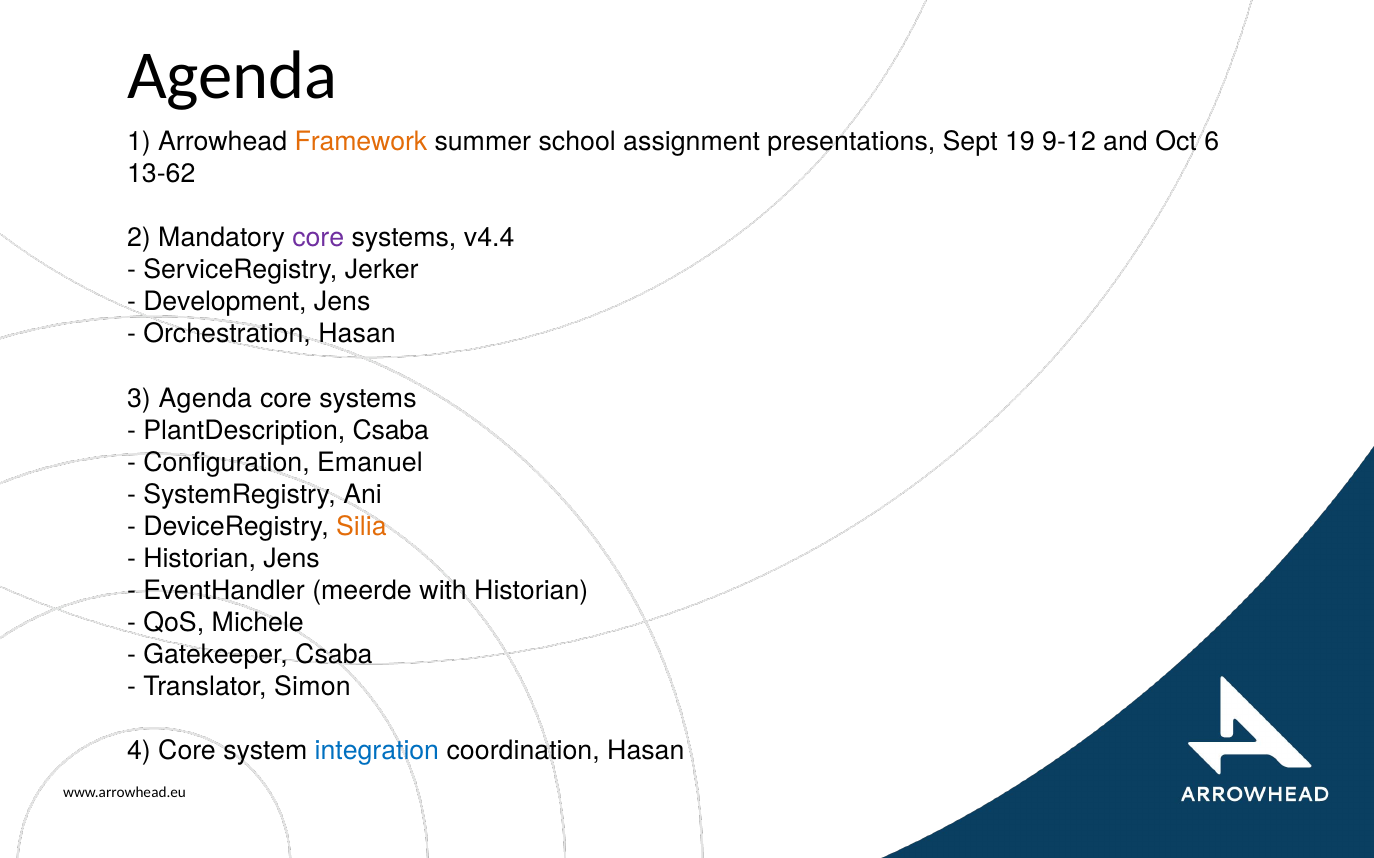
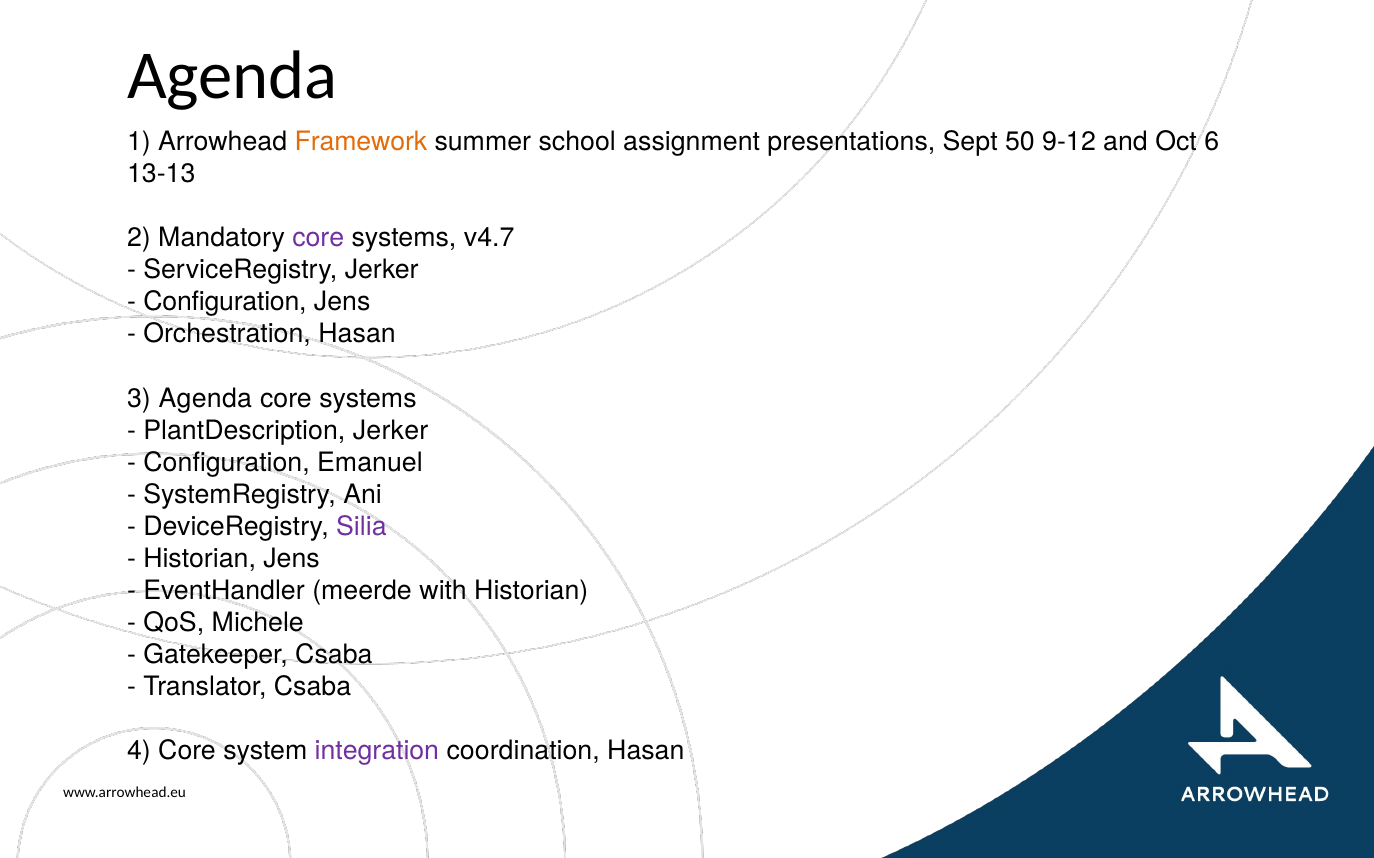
19: 19 -> 50 (1020, 142)
13-62: 13-62 -> 13-13 (161, 174)
v4.4: v4.4 -> v4.7 (489, 238)
Development: Development -> Configuration (225, 302)
PlantDescription Csaba: Csaba -> Jerker (391, 431)
Silia colour: orange -> purple (361, 527)
Translator Simon: Simon -> Csaba (313, 687)
integration colour: blue -> purple (377, 751)
